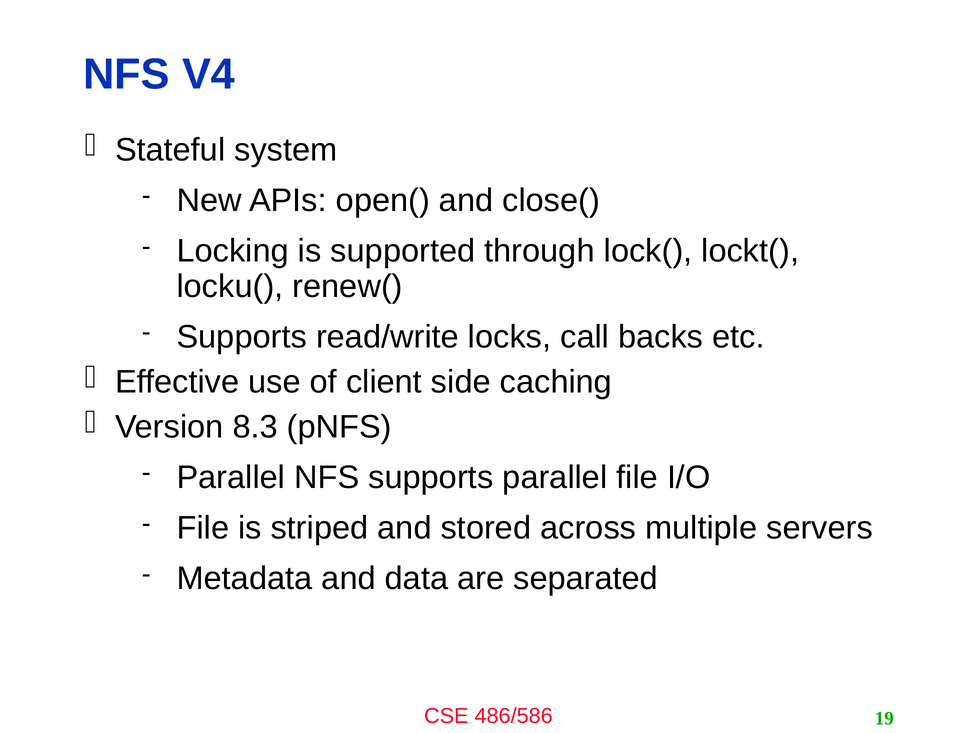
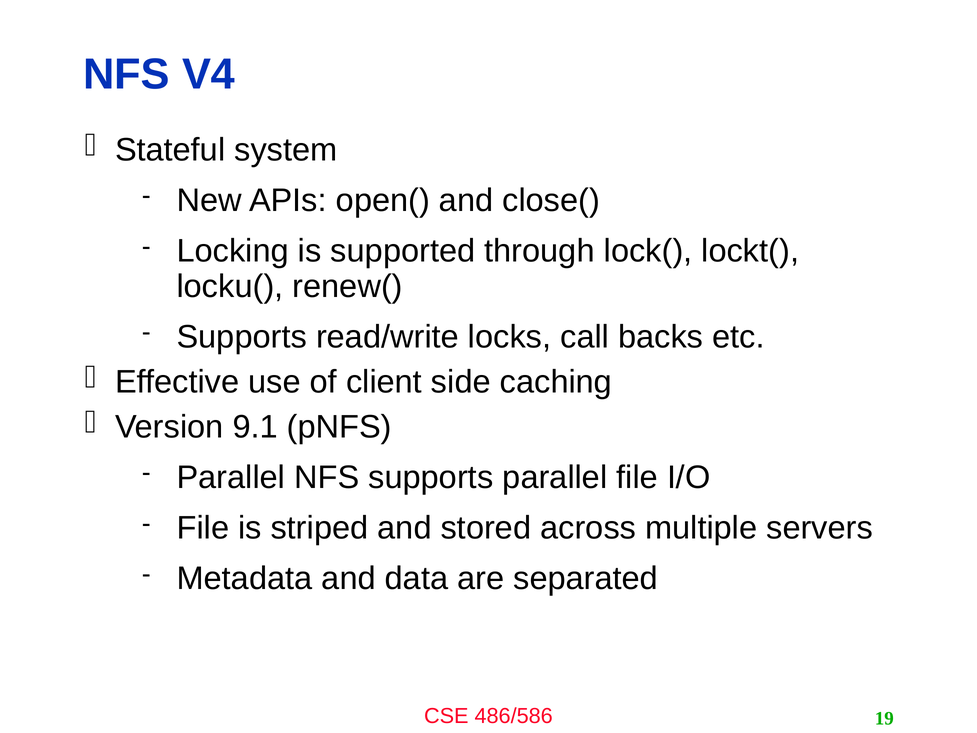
8.3: 8.3 -> 9.1 (255, 427)
